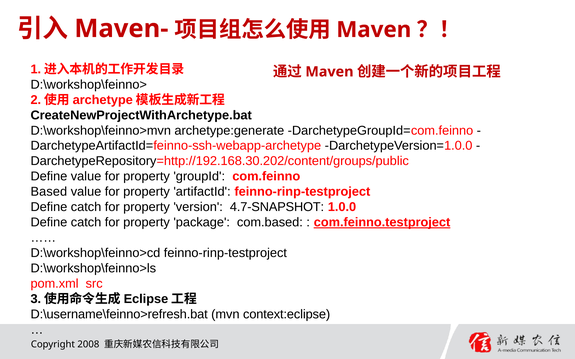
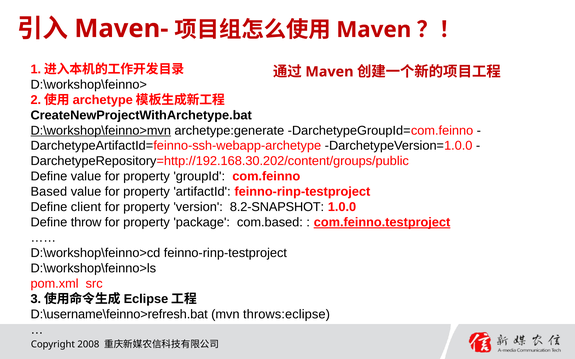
D:\workshop\feinno>mvn underline: none -> present (101, 131)
catch: catch -> client (86, 207)
4.7-SNAPSHOT: 4.7-SNAPSHOT -> 8.2-SNAPSHOT (277, 207)
catch: catch -> throw (86, 223)
context:eclipse: context:eclipse -> throws:eclipse (287, 315)
